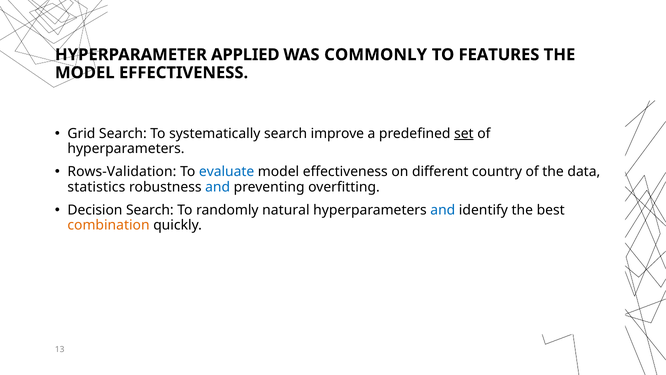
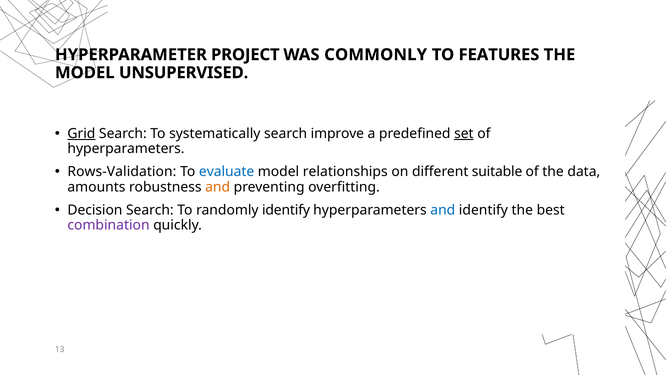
APPLIED: APPLIED -> PROJECT (245, 55)
EFFECTIVENESS: EFFECTIVENESS -> UNSUPERVISED (184, 73)
Grid underline: none -> present (81, 133)
effectiveness: effectiveness -> relationships (345, 172)
country: country -> suitable (497, 172)
statistics: statistics -> amounts (96, 187)
and colour: blue -> orange (218, 187)
randomly natural: natural -> identify (286, 210)
combination colour: orange -> purple (109, 225)
